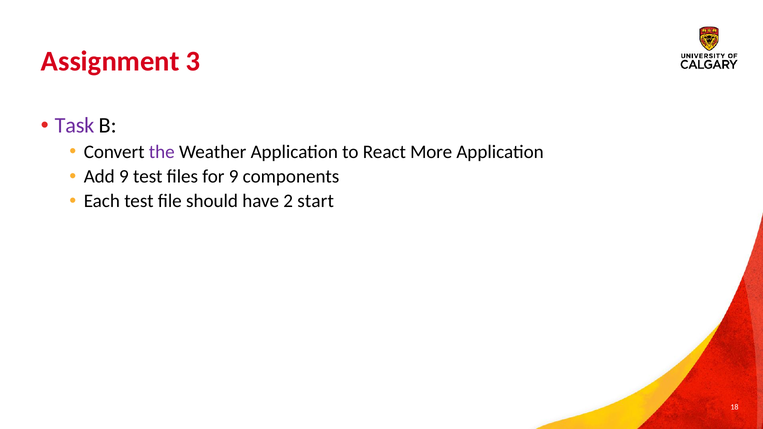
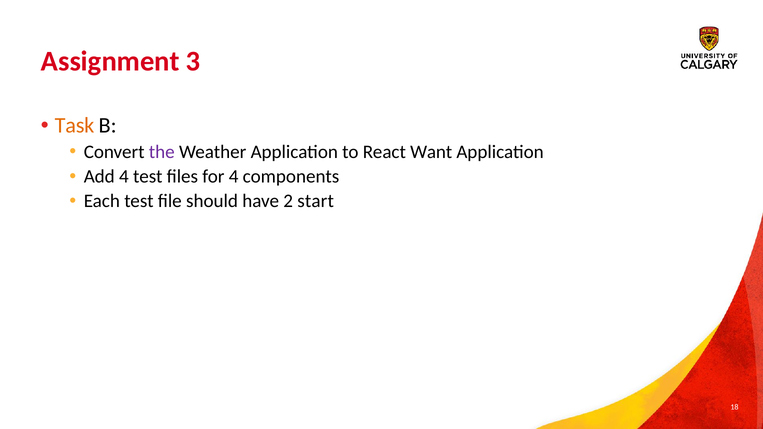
Task colour: purple -> orange (75, 126)
More: More -> Want (431, 152)
Add 9: 9 -> 4 (124, 177)
for 9: 9 -> 4 (234, 177)
